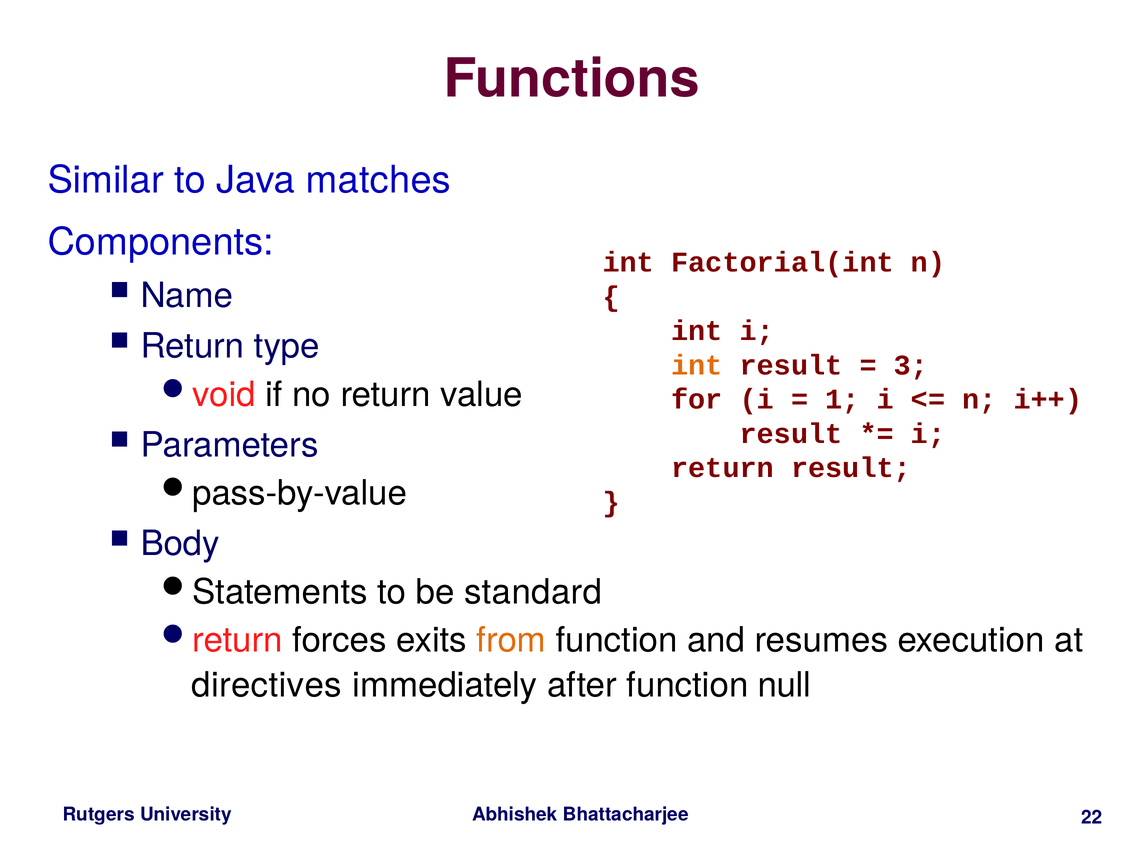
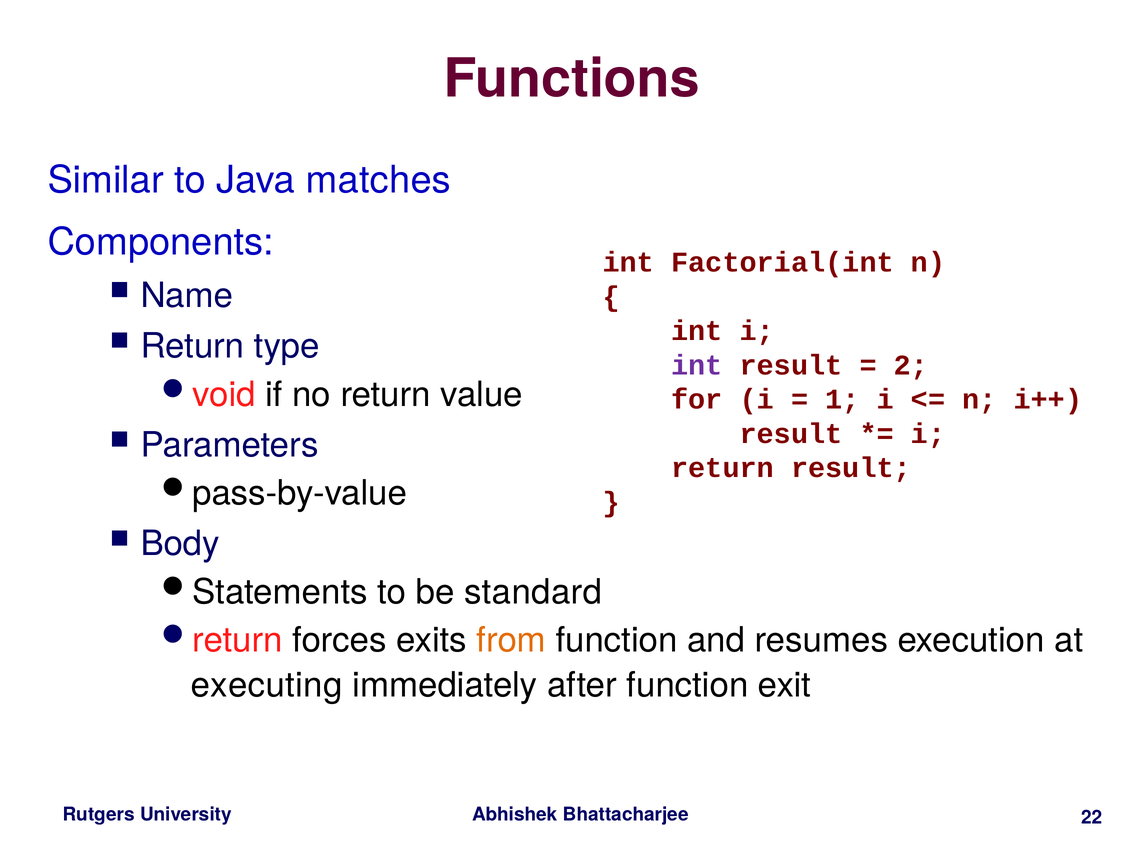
int colour: orange -> purple (697, 365)
3: 3 -> 2 (911, 365)
directives: directives -> executing (267, 686)
null: null -> exit (784, 686)
